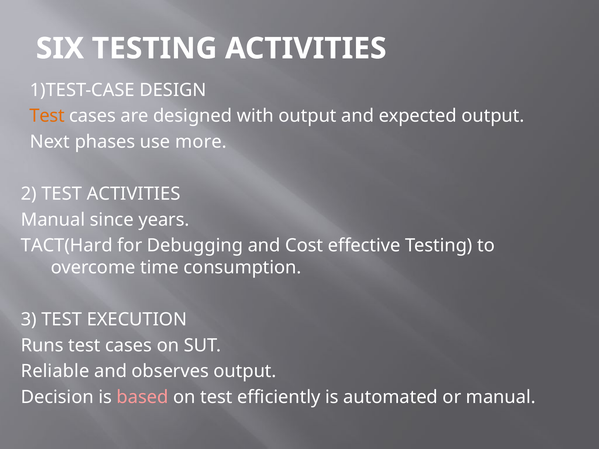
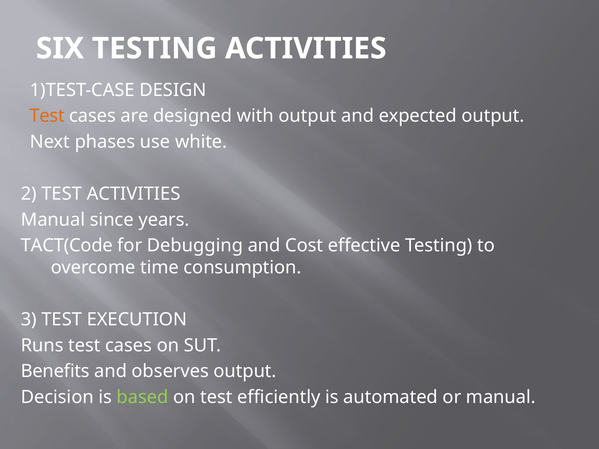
more: more -> white (201, 142)
TACT(Hard: TACT(Hard -> TACT(Code (67, 246)
Reliable: Reliable -> Benefits (55, 371)
based colour: pink -> light green (143, 397)
